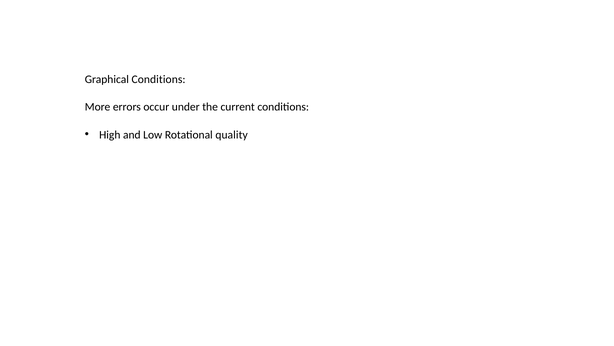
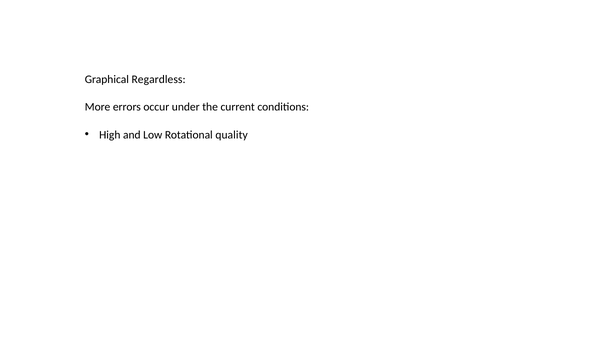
Graphical Conditions: Conditions -> Regardless (159, 79)
